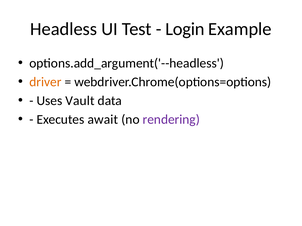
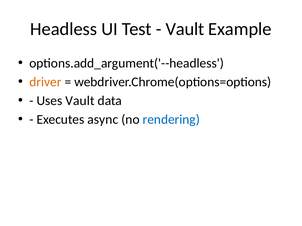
Login: Login -> Vault (185, 29)
await: await -> async (103, 120)
rendering colour: purple -> blue (171, 120)
